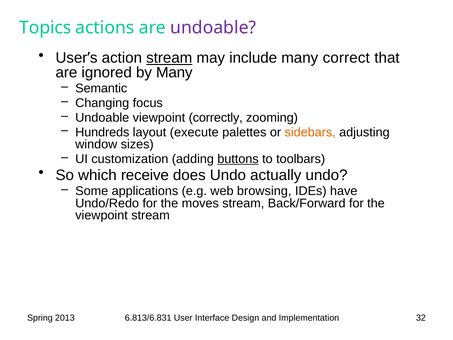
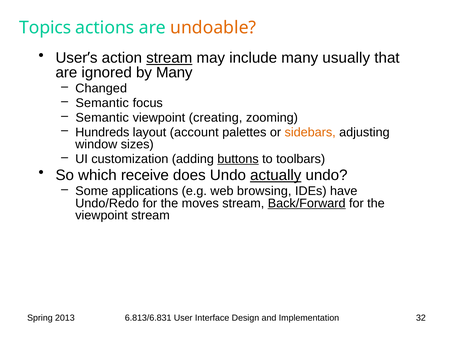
undoable colour: purple -> orange (213, 28)
correct: correct -> usually (346, 58)
Semantic: Semantic -> Changed (101, 88)
Changing: Changing -> Semantic (102, 103)
Undoable: Undoable -> Semantic (102, 118)
correctly: correctly -> creating (216, 118)
execute: execute -> account (194, 132)
actually underline: none -> present (276, 175)
Back/Forward underline: none -> present (307, 203)
